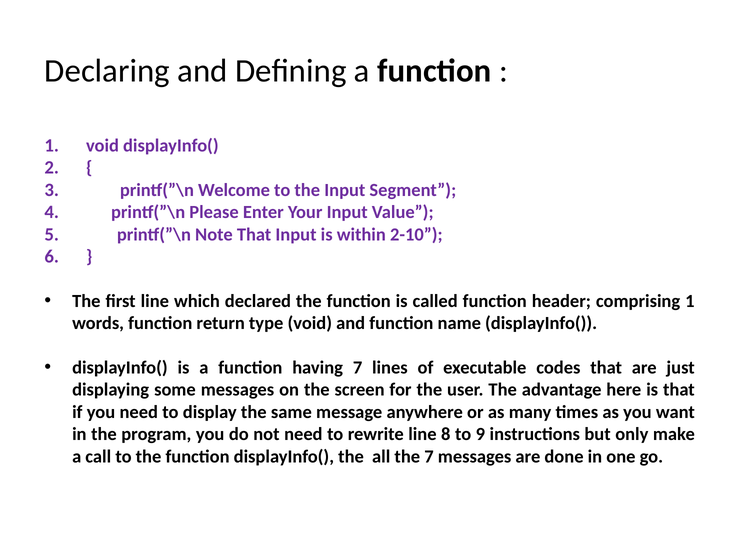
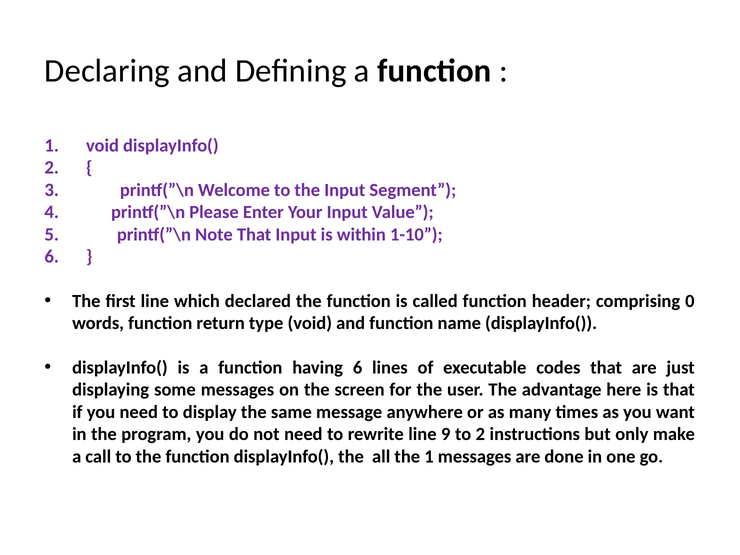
2-10: 2-10 -> 1-10 (416, 234)
comprising 1: 1 -> 0 (690, 301)
having 7: 7 -> 6 (358, 368)
8: 8 -> 9 (446, 434)
to 9: 9 -> 2 (480, 434)
the 7: 7 -> 1 (429, 456)
